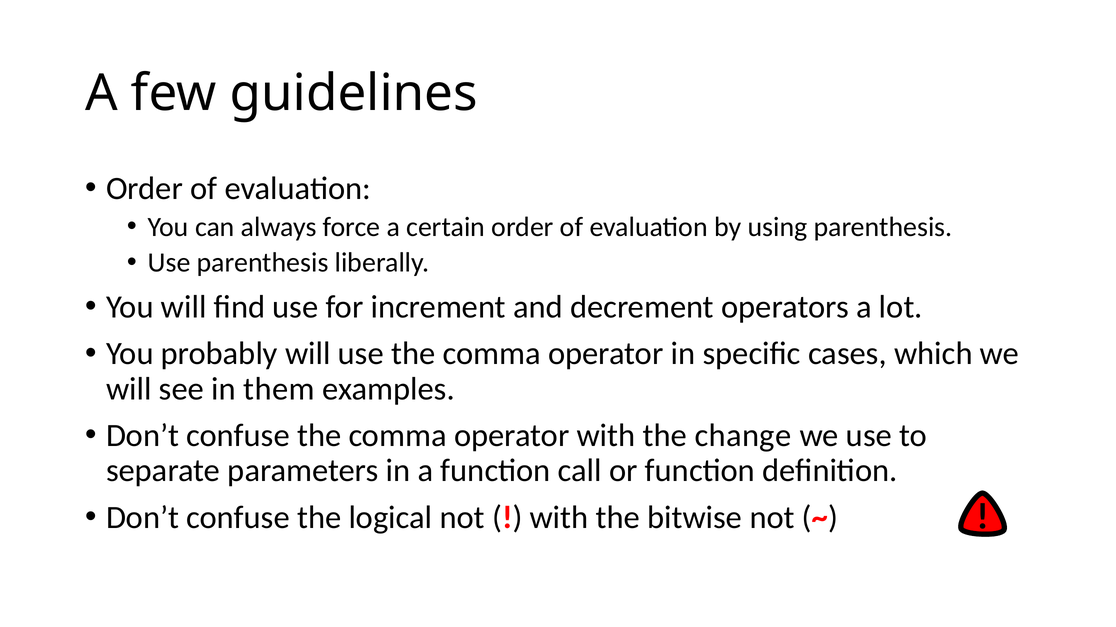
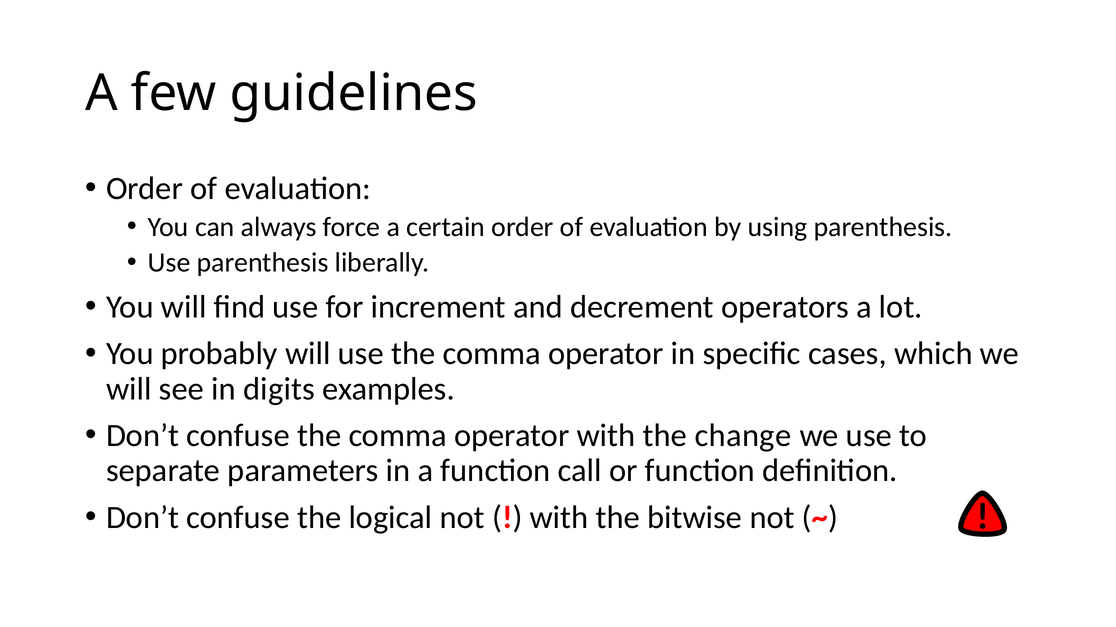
them: them -> digits (279, 389)
